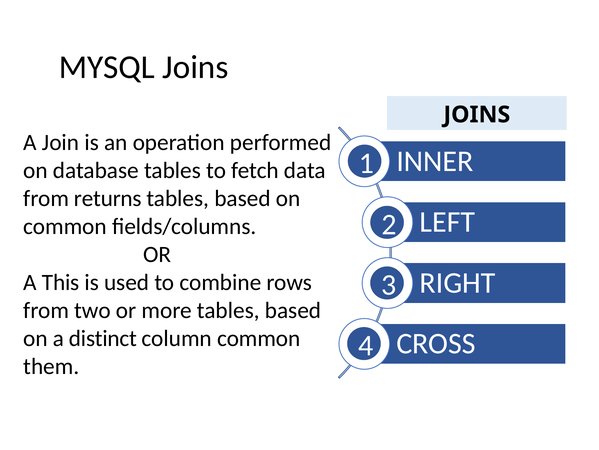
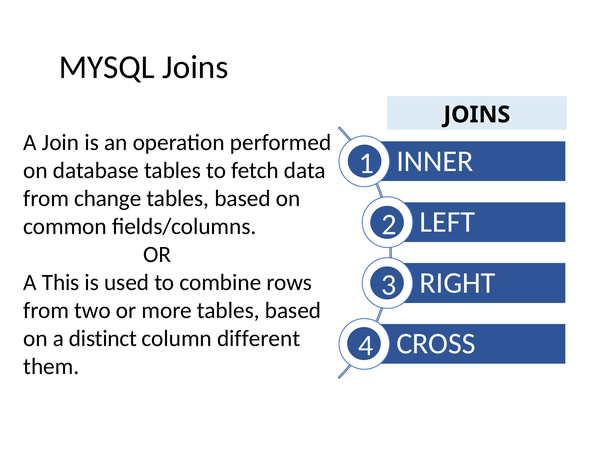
returns: returns -> change (108, 198)
column common: common -> different (259, 338)
